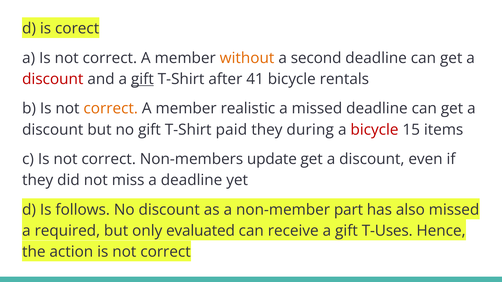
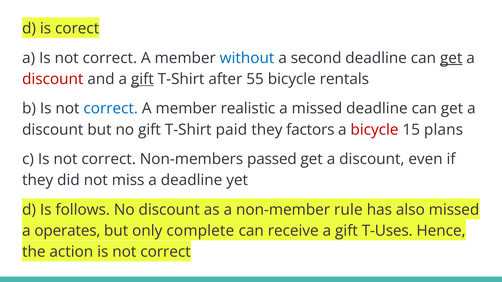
without colour: orange -> blue (247, 58)
get underline: none -> present (451, 58)
41: 41 -> 55 (255, 79)
correct colour: orange -> blue (111, 109)
during: during -> factors (310, 130)
items: items -> plans (444, 130)
update: update -> passed (272, 159)
part: part -> rule (348, 210)
required: required -> operates (67, 231)
evaluated: evaluated -> complete (200, 231)
